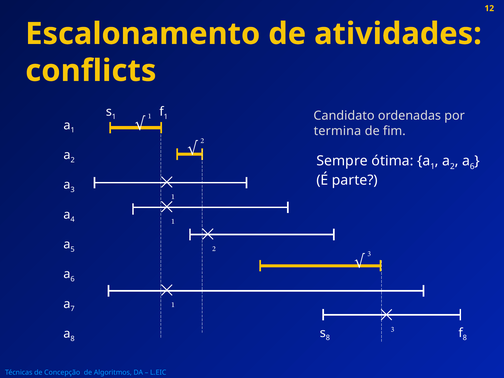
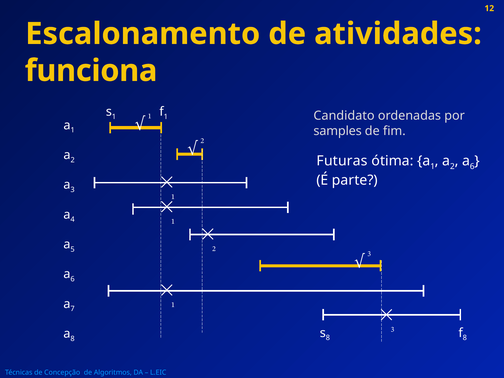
conflicts: conflicts -> funciona (91, 71)
termina: termina -> samples (338, 131)
Sempre: Sempre -> Futuras (342, 161)
